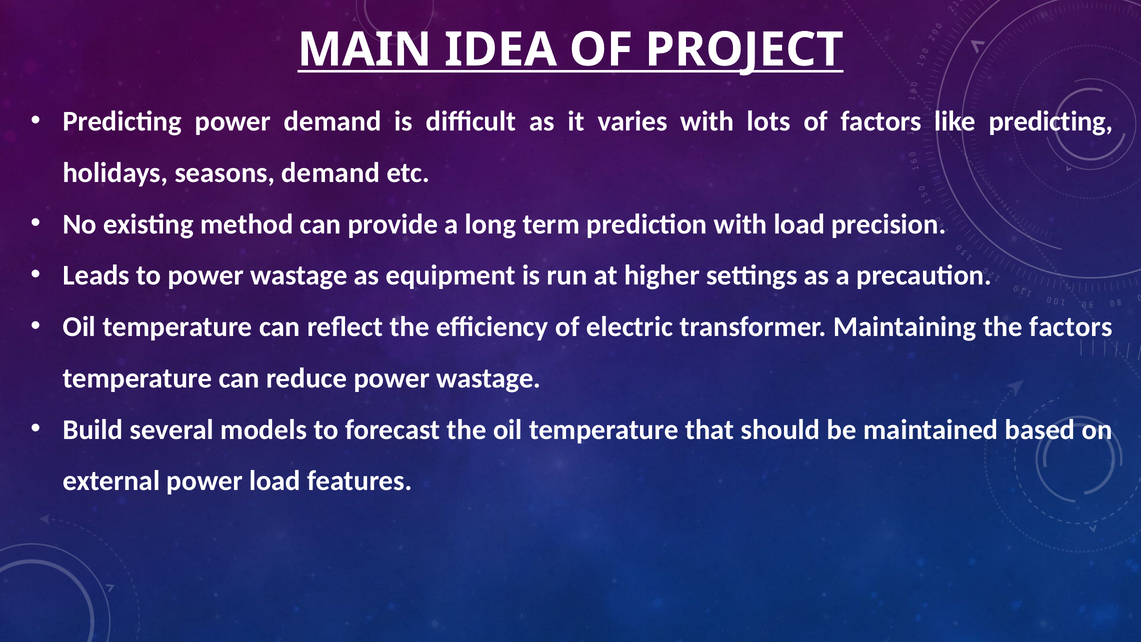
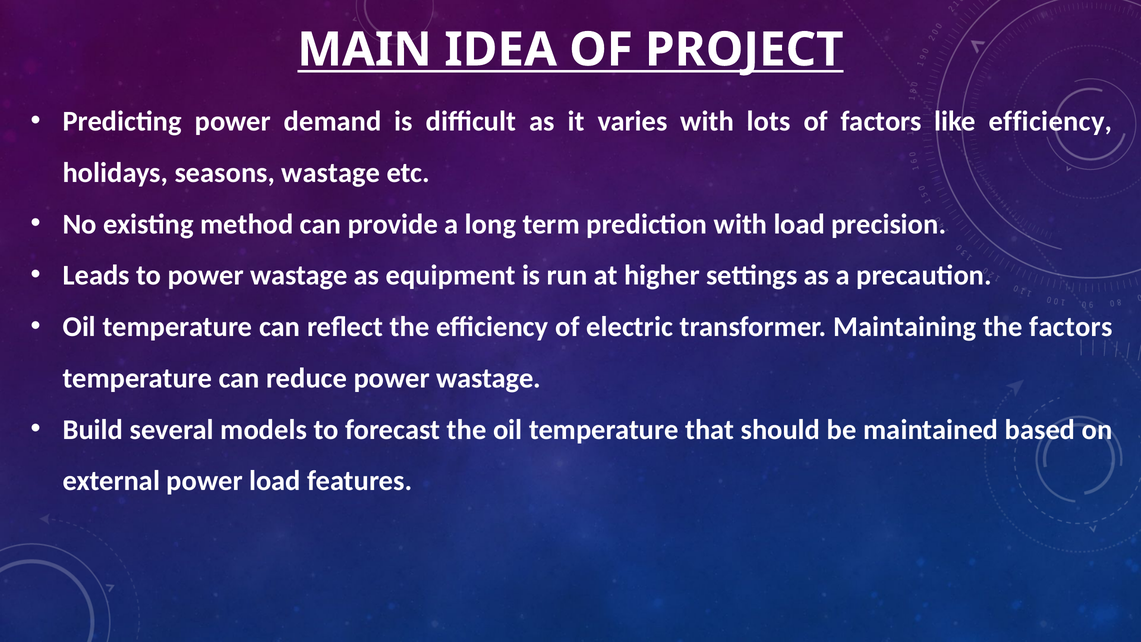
like predicting: predicting -> efficiency (1050, 121)
seasons demand: demand -> wastage (331, 173)
